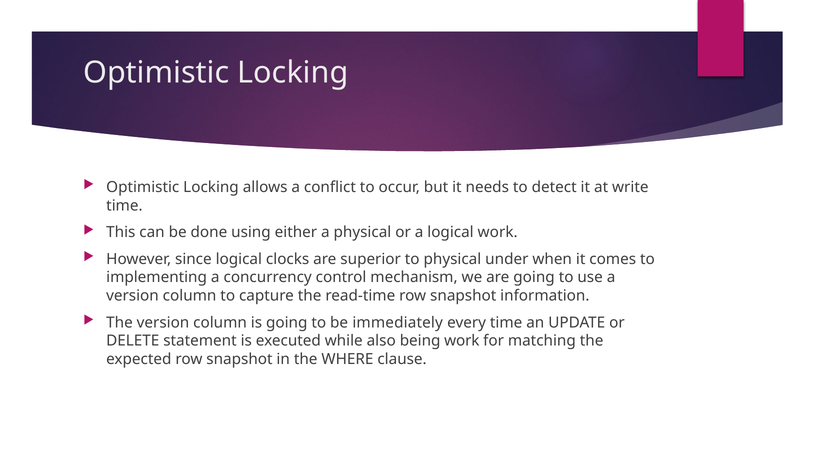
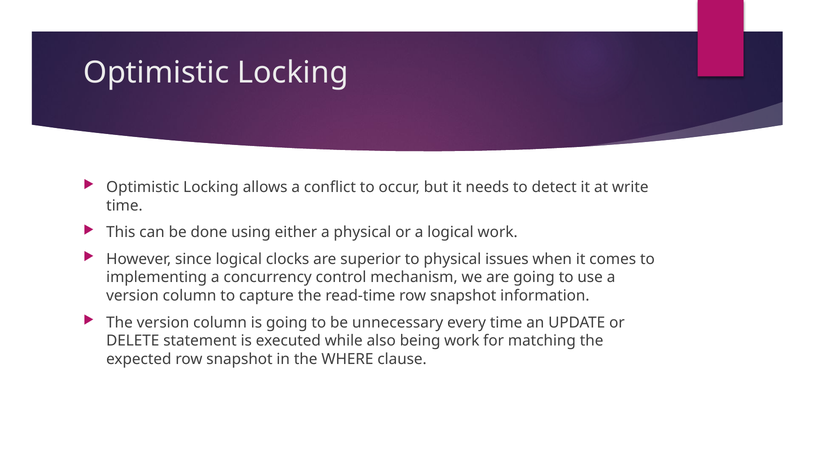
under: under -> issues (507, 259)
immediately: immediately -> unnecessary (398, 323)
